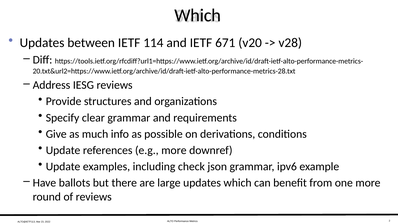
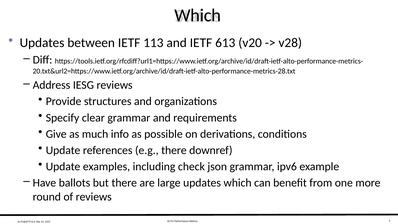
114: 114 -> 113 (153, 43)
671: 671 -> 613 (225, 43)
e.g more: more -> there (174, 150)
